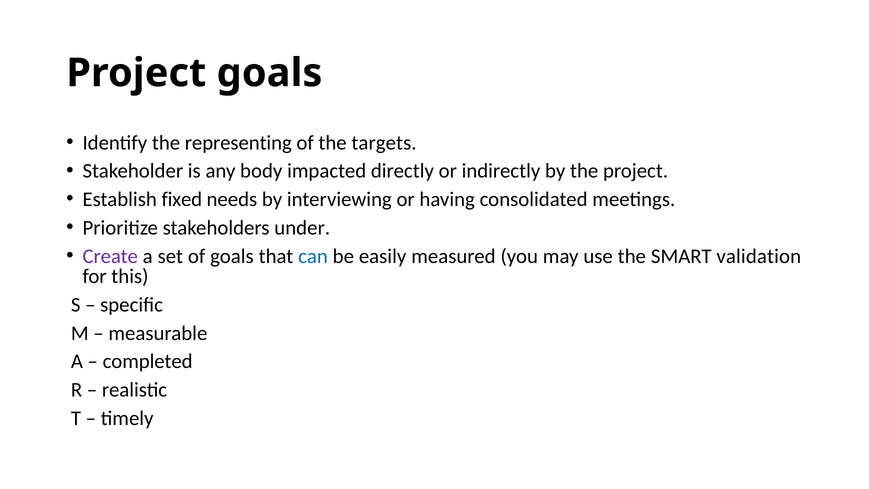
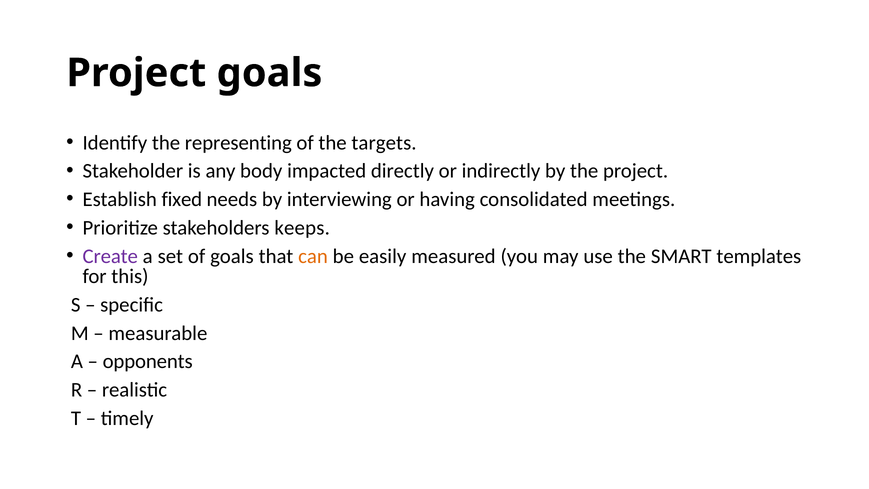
under: under -> keeps (302, 228)
can colour: blue -> orange (313, 256)
validation: validation -> templates (759, 256)
completed: completed -> opponents (148, 361)
